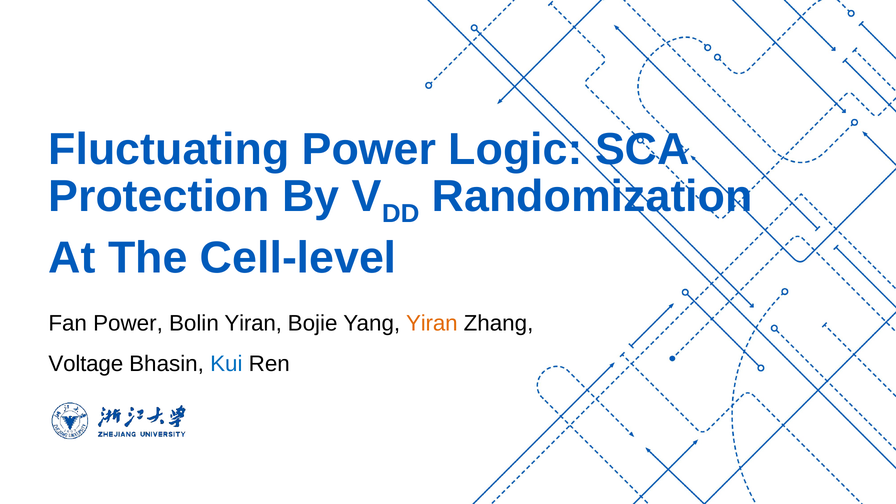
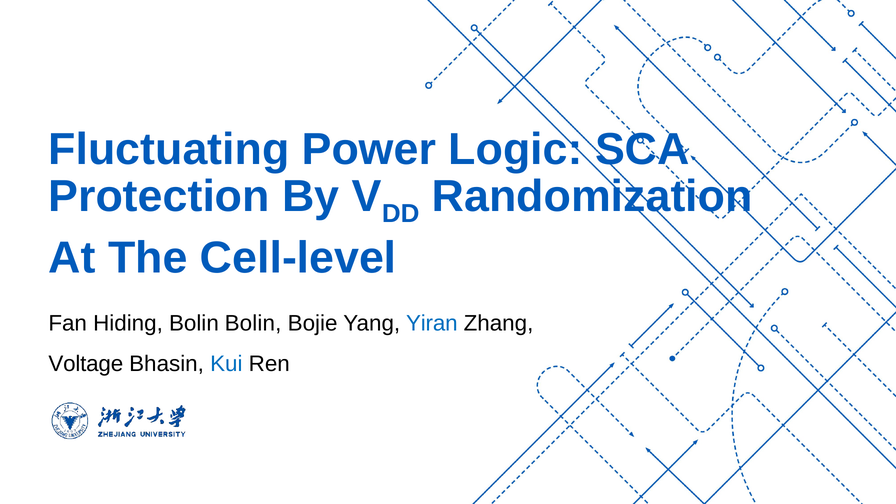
Fan Power: Power -> Hiding (128, 323)
Bolin Yiran: Yiran -> Bolin (253, 323)
Yiran colour: orange -> blue (432, 323)
